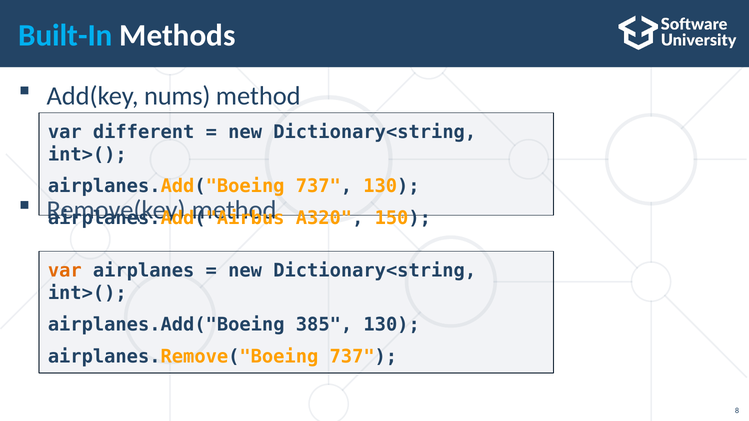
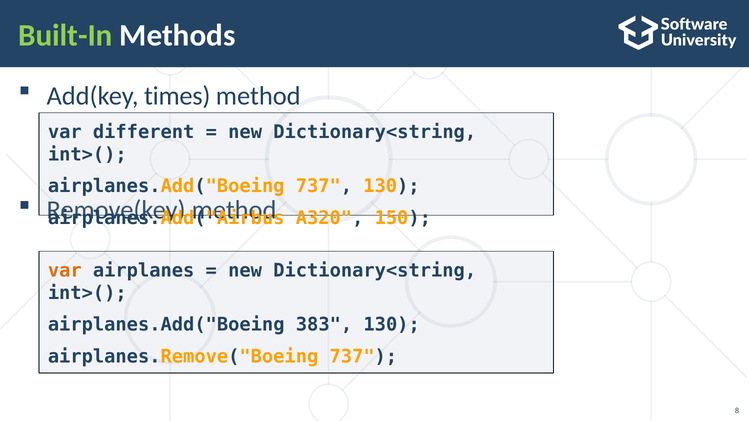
Built-In colour: light blue -> light green (65, 35)
nums: nums -> times (177, 96)
385: 385 -> 383 (324, 325)
